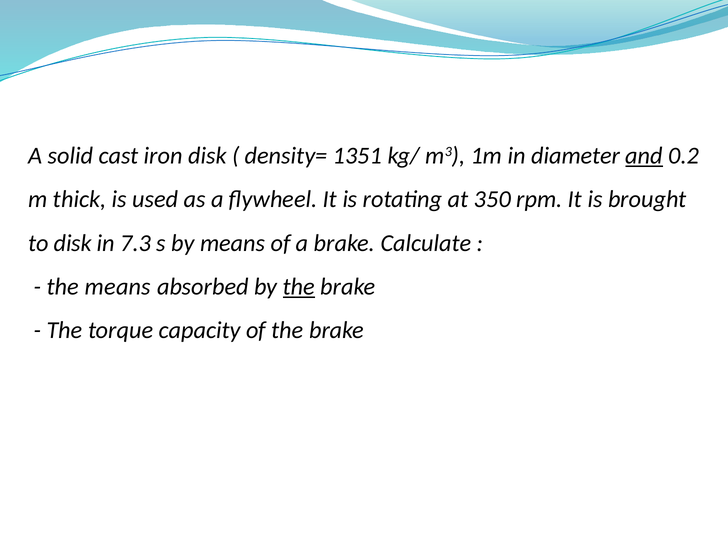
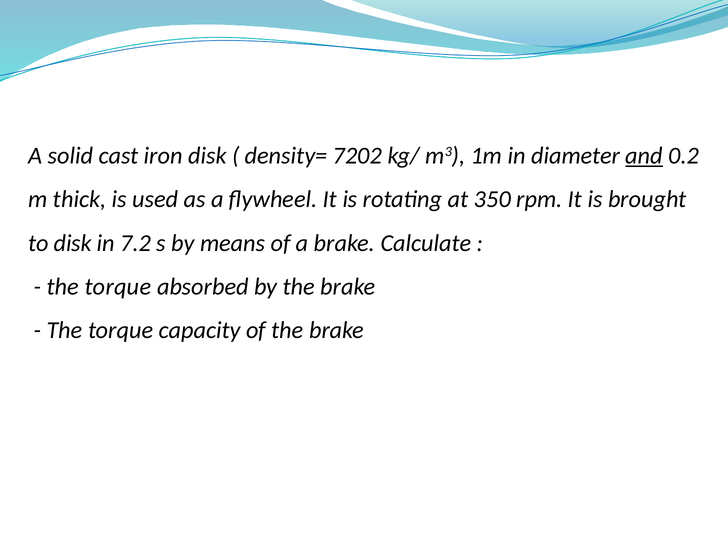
1351: 1351 -> 7202 (357, 156)
7.3: 7.3 -> 7.2 (136, 243)
means: means -> torque (118, 287)
the underline: present -> none (299, 287)
